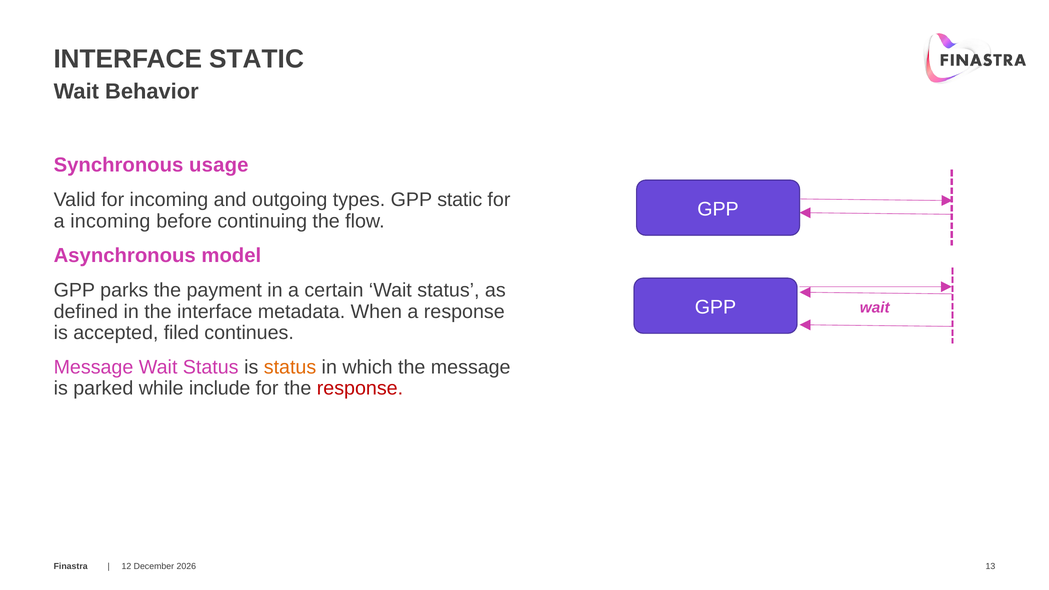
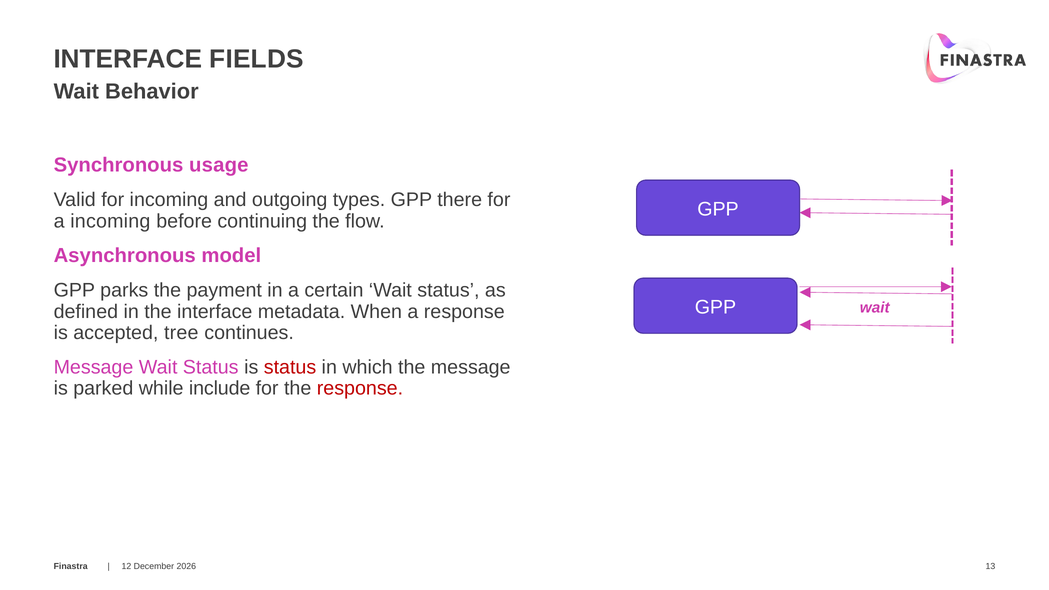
INTERFACE STATIC: STATIC -> FIELDS (257, 59)
GPP static: static -> there (460, 200)
filed: filed -> tree (181, 333)
status colour: orange -> red (290, 367)
